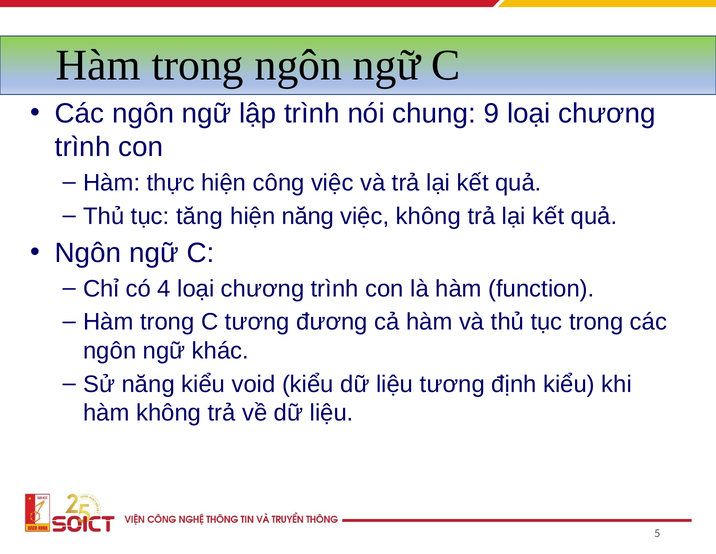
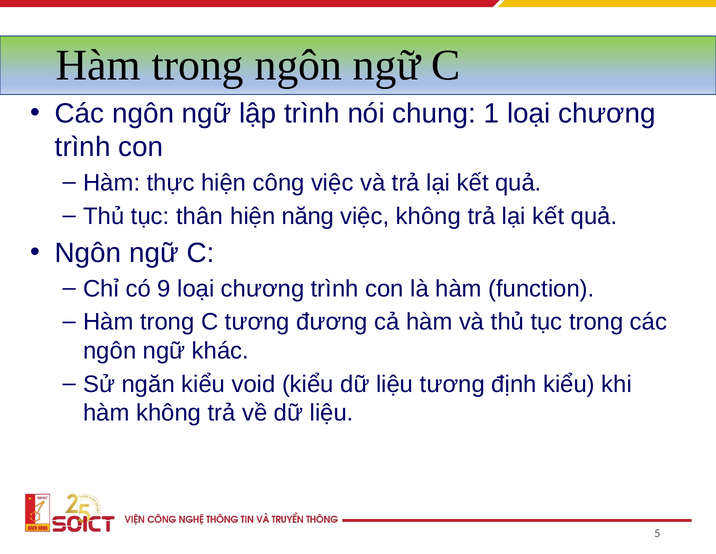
9: 9 -> 1 (492, 114)
tăng: tăng -> thân (200, 216)
4: 4 -> 9 (164, 288)
Sử năng: năng -> ngăn (148, 384)
